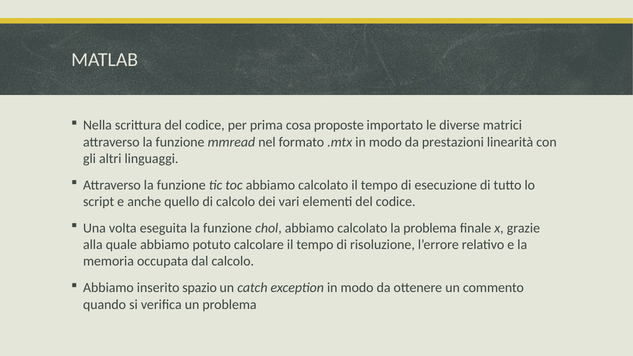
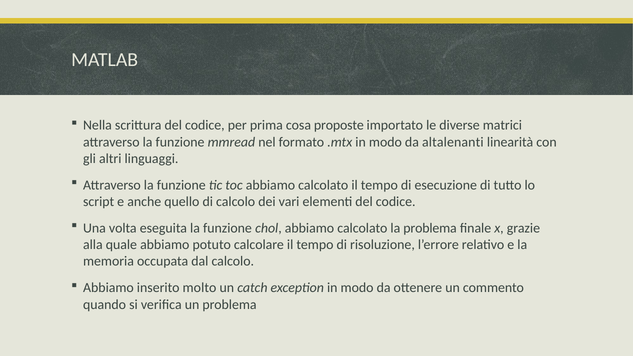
prestazioni: prestazioni -> altalenanti (453, 142)
spazio: spazio -> molto (199, 288)
